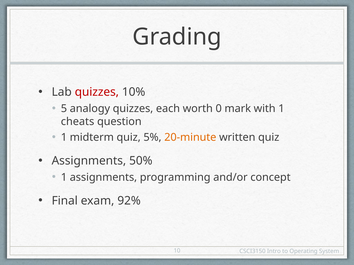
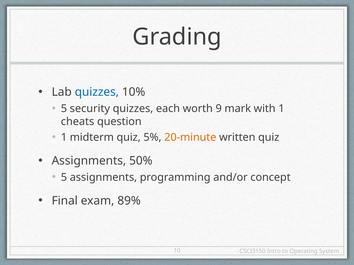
quizzes colour: red -> blue (97, 92)
analogy: analogy -> security (90, 109)
0: 0 -> 9 (219, 109)
1: 1 -> 5 (64, 178)
92%: 92% -> 89% (129, 201)
